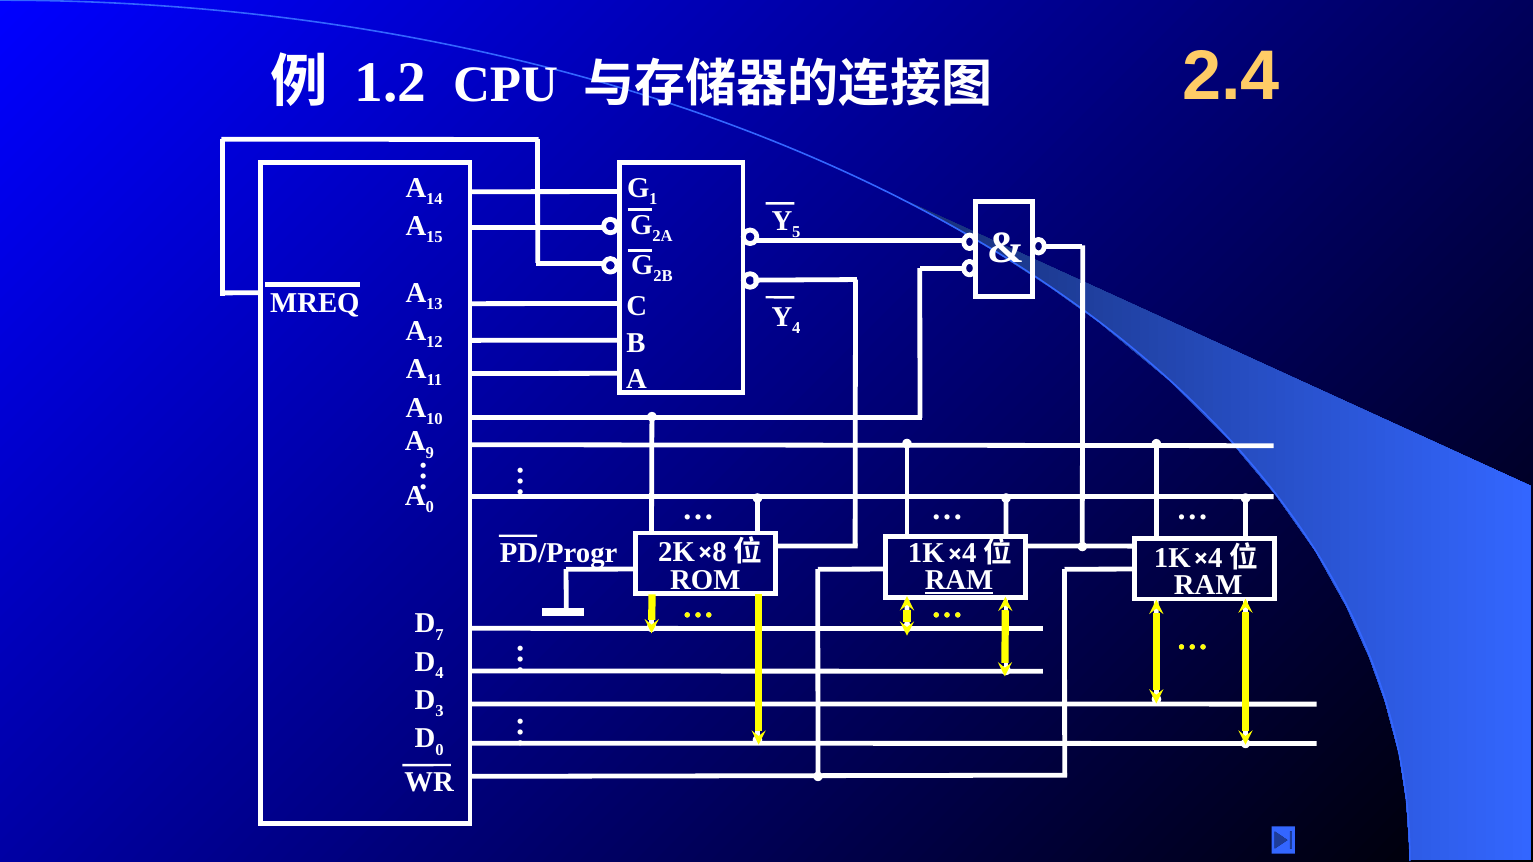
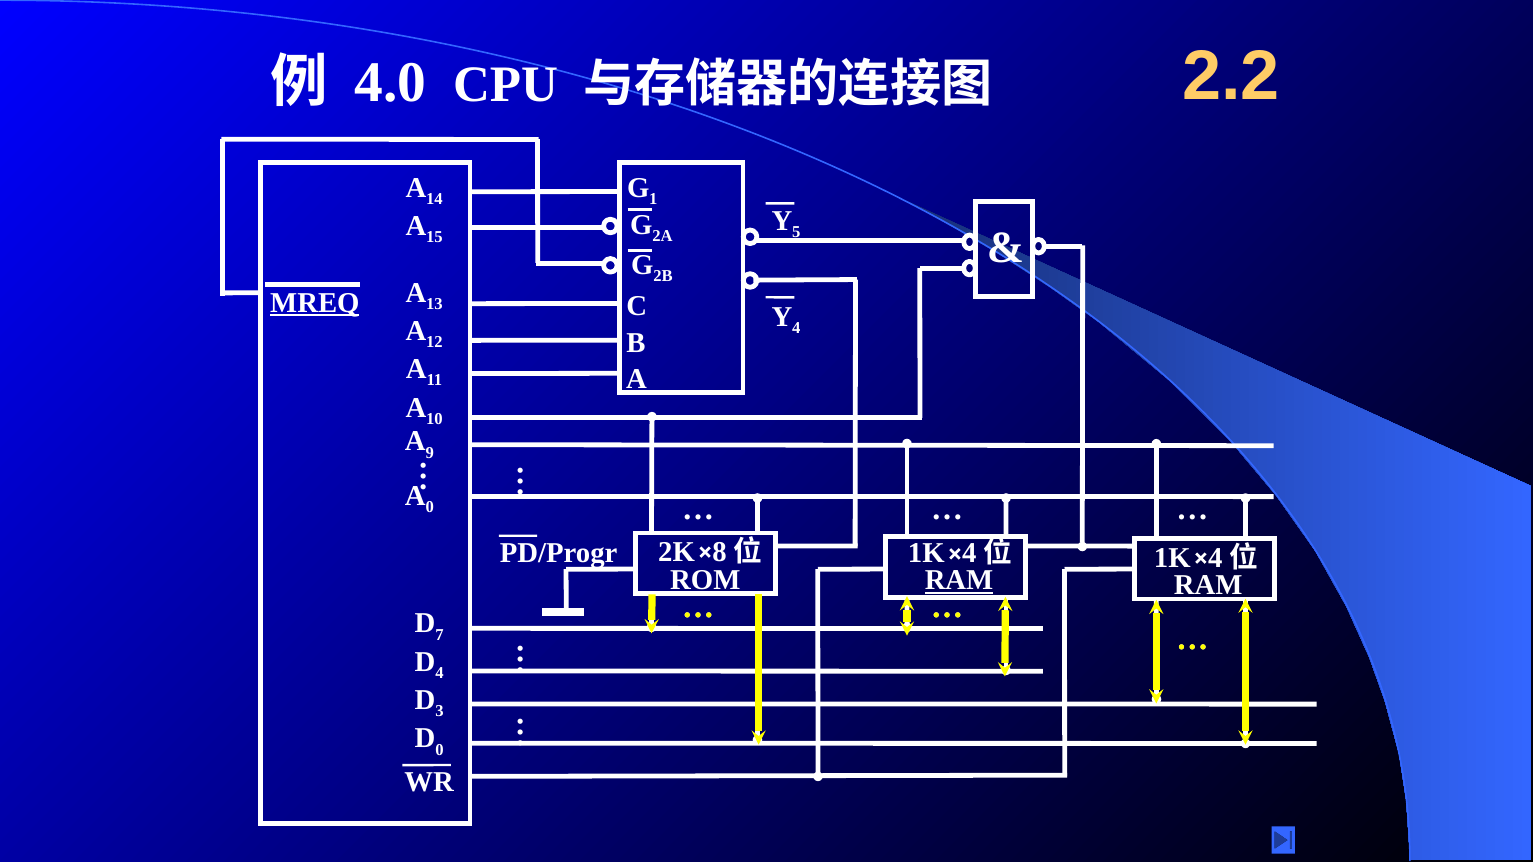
1.2: 1.2 -> 4.0 (390, 82)
2.4: 2.4 -> 2.2 (1231, 77)
MREQ underline: none -> present (315, 303)
